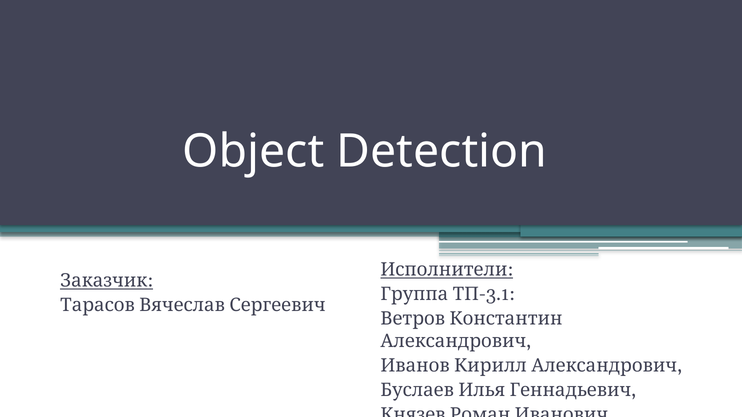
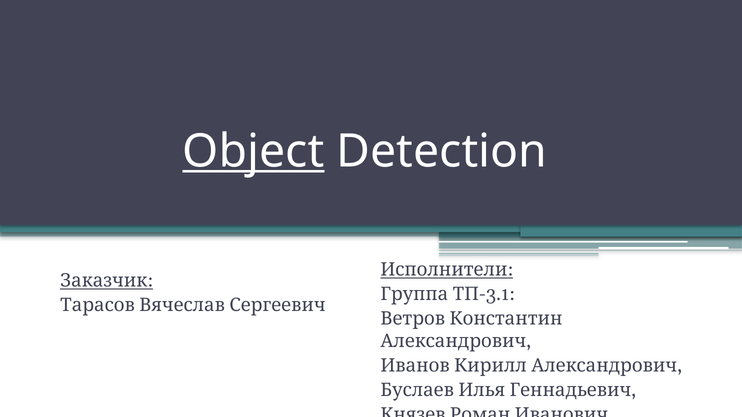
Object underline: none -> present (253, 152)
